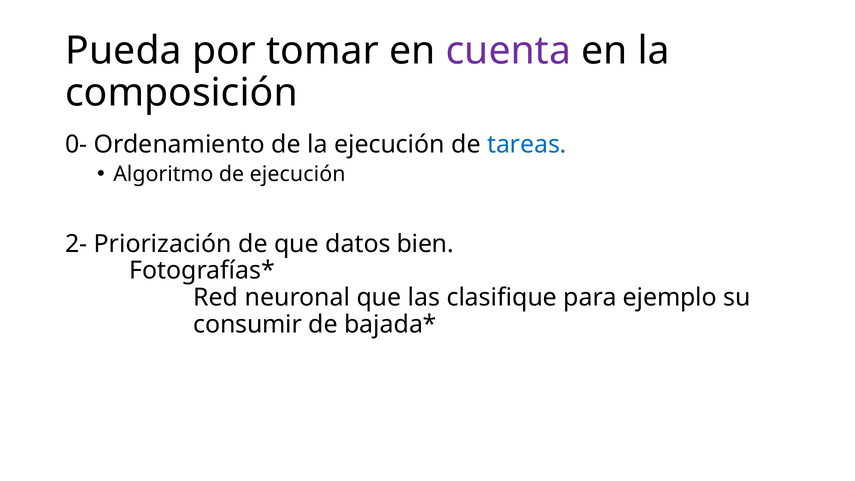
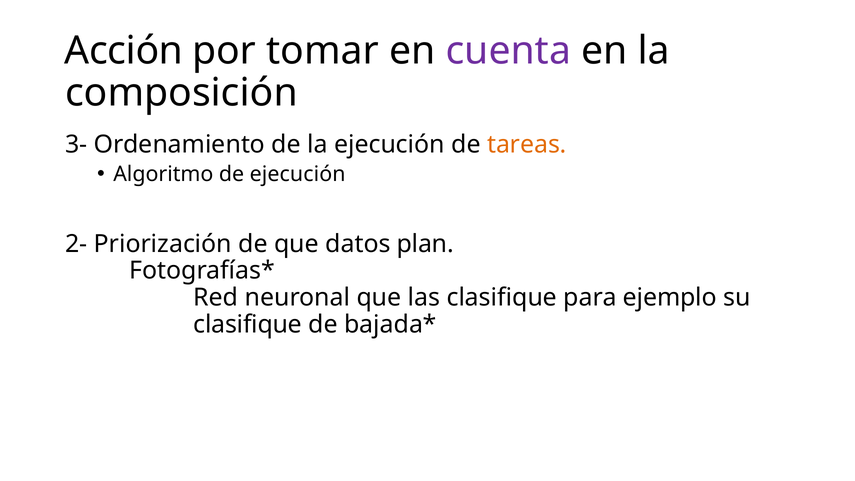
Pueda: Pueda -> Acción (124, 51)
0-: 0- -> 3- (76, 145)
tareas colour: blue -> orange (527, 145)
bien: bien -> plan (425, 244)
consumir: consumir -> clasifique (248, 325)
